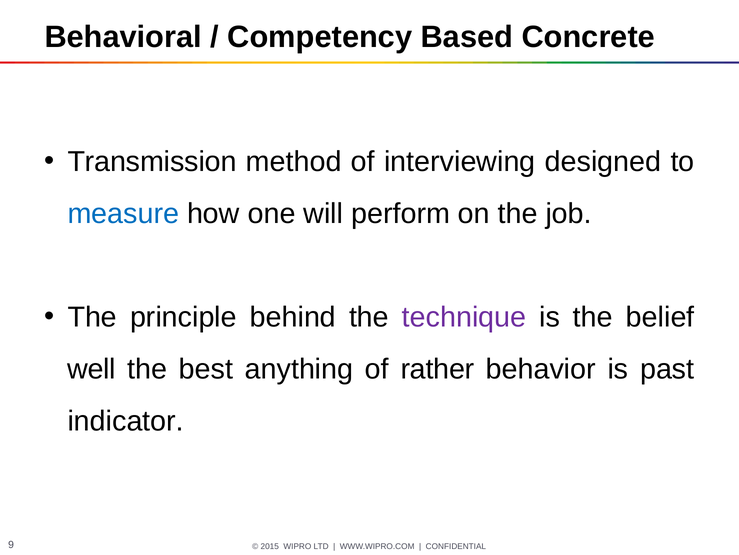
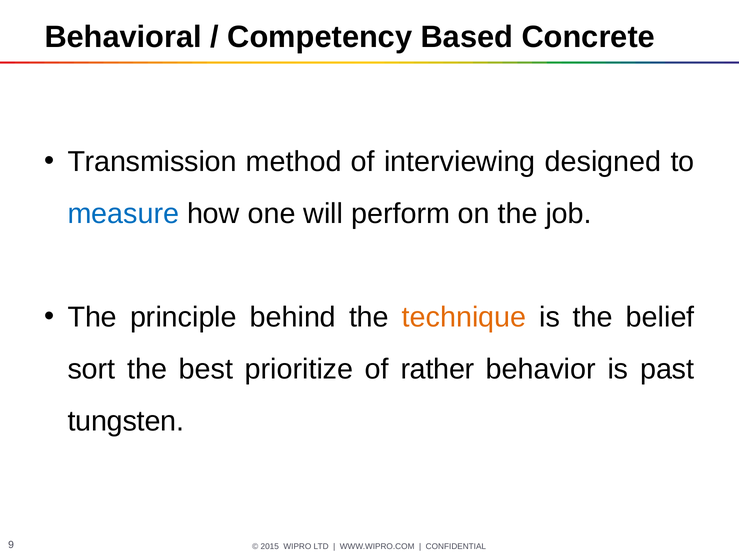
technique colour: purple -> orange (464, 317)
well: well -> sort (91, 369)
anything: anything -> prioritize (299, 369)
indicator: indicator -> tungsten (126, 421)
